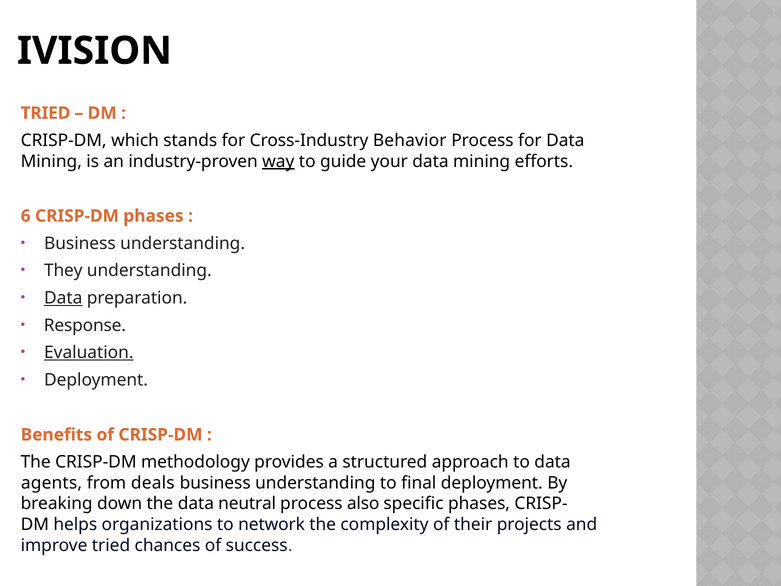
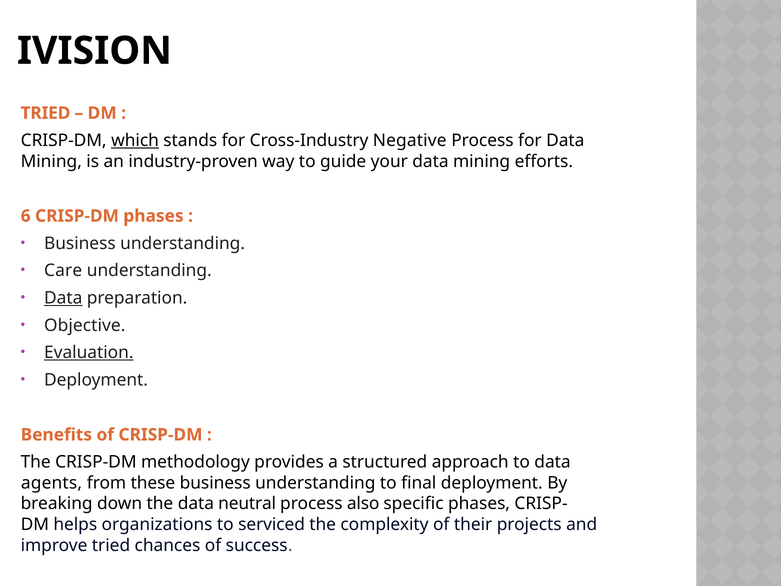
which underline: none -> present (135, 140)
Behavior: Behavior -> Negative (410, 140)
way underline: present -> none (278, 161)
They: They -> Care (63, 271)
Response: Response -> Objective (85, 325)
deals: deals -> these (153, 483)
network: network -> serviced (272, 524)
